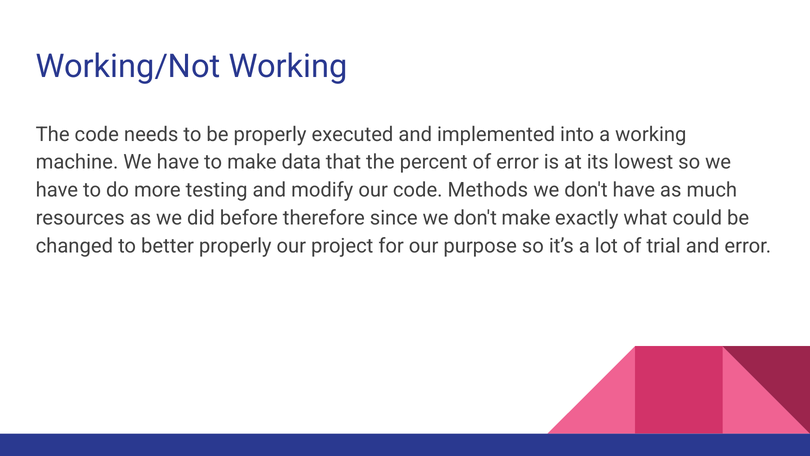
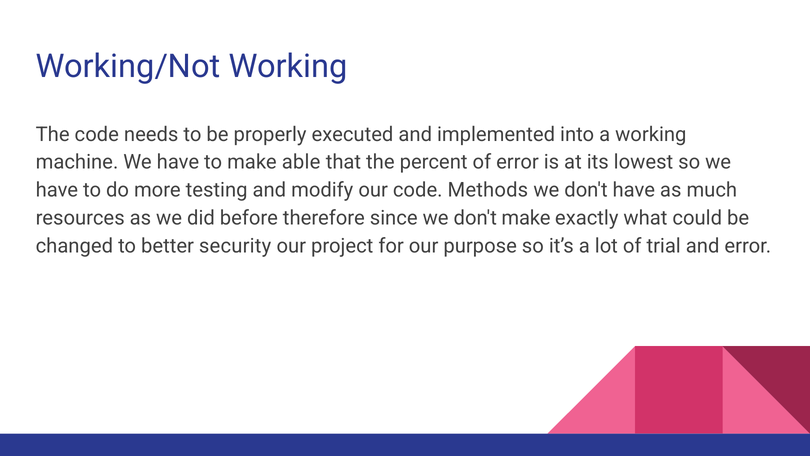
data: data -> able (301, 162)
better properly: properly -> security (235, 246)
